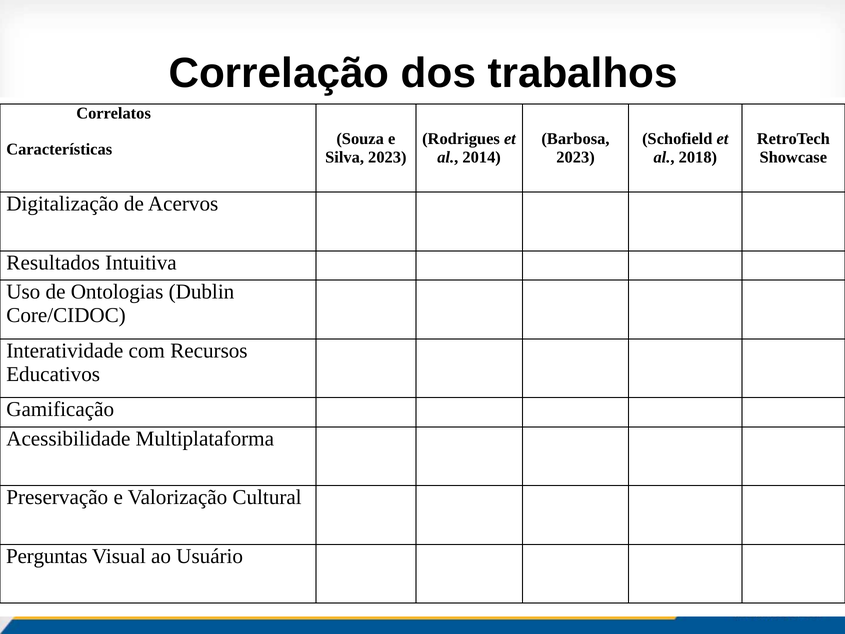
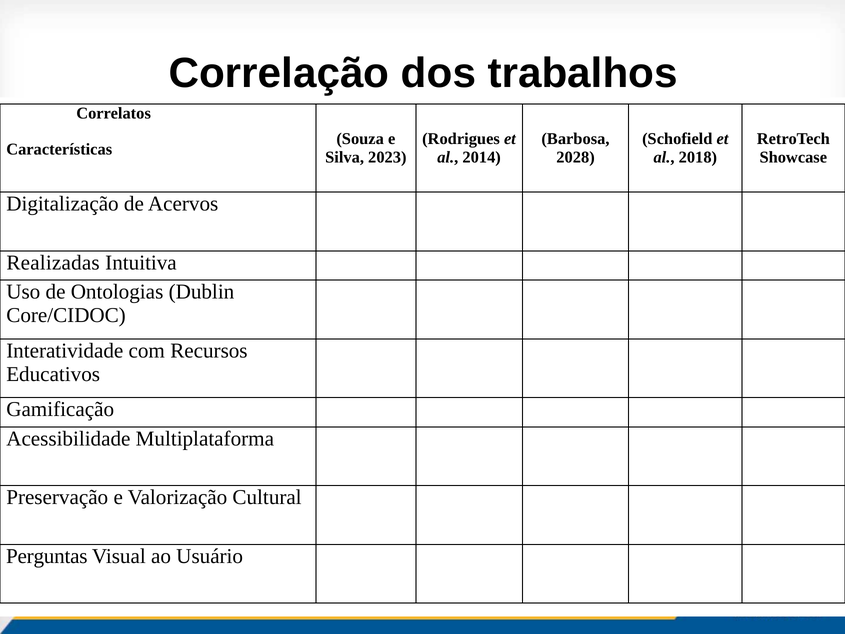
2023: 2023 -> 2028 (576, 157)
Resultados: Resultados -> Realizadas (53, 263)
